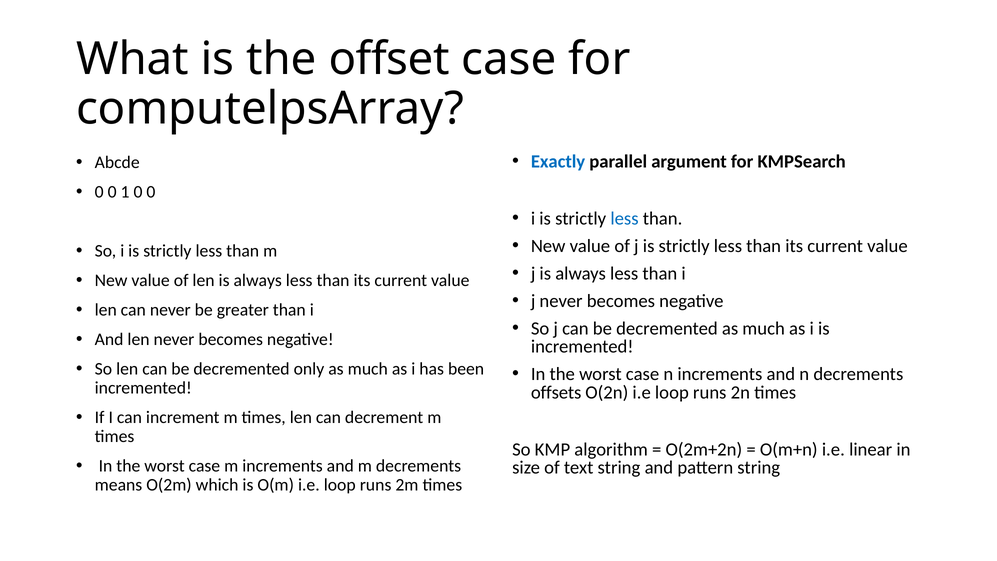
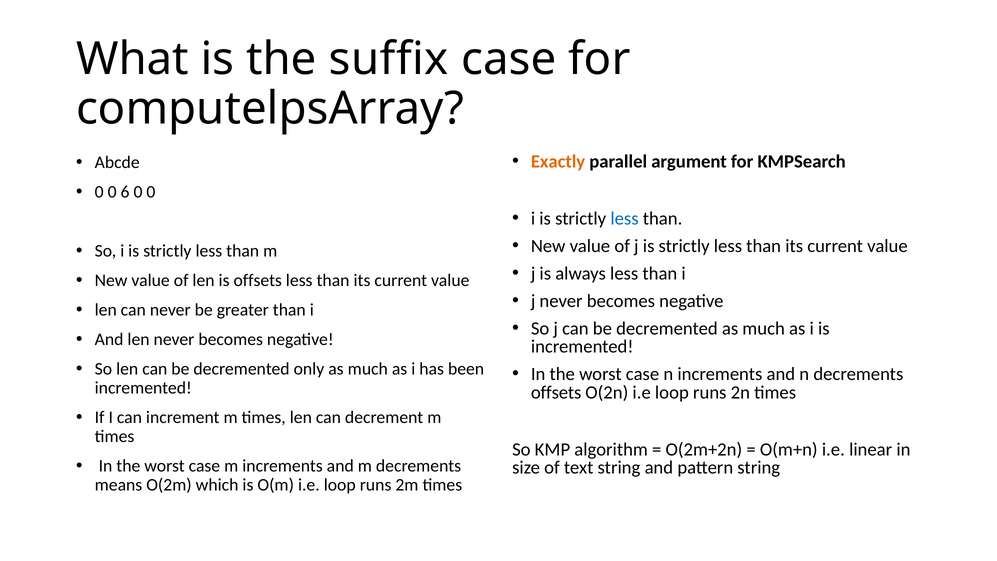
offset: offset -> suffix (389, 59)
Exactly colour: blue -> orange (558, 161)
1: 1 -> 6 (125, 192)
len is always: always -> offsets (258, 280)
